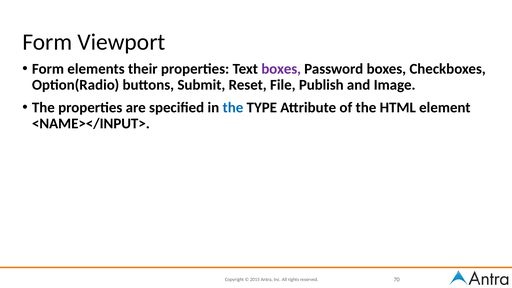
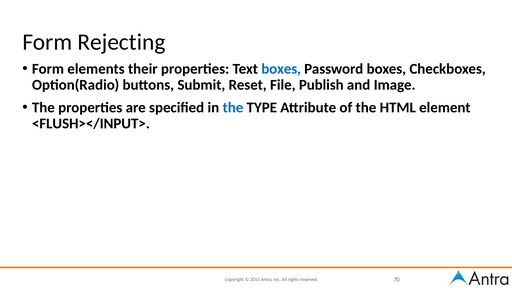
Viewport: Viewport -> Rejecting (121, 42)
boxes colour: purple -> blue (281, 69)
<NAME></INPUT>: <NAME></INPUT> -> <FLUSH></INPUT> (91, 124)
